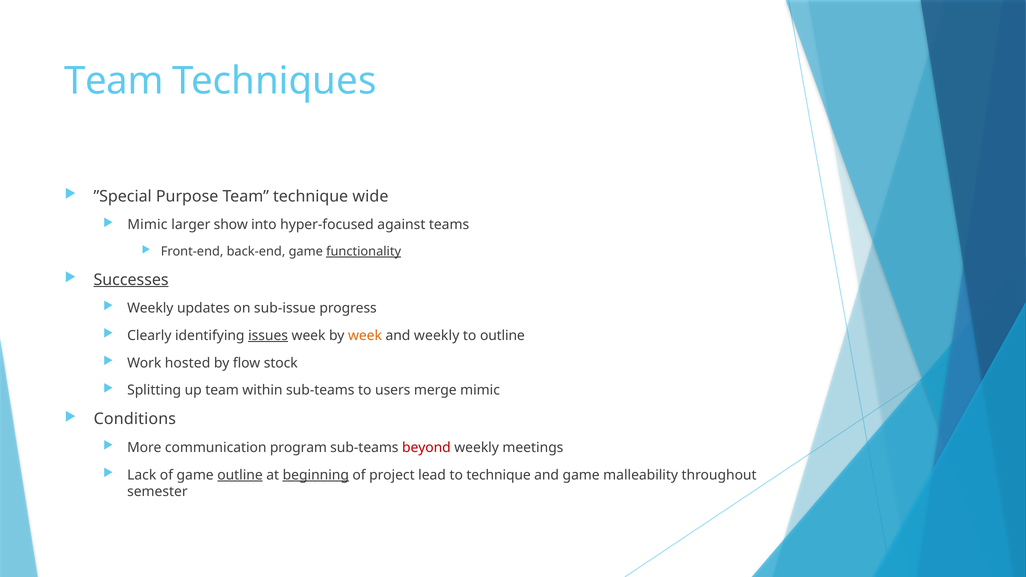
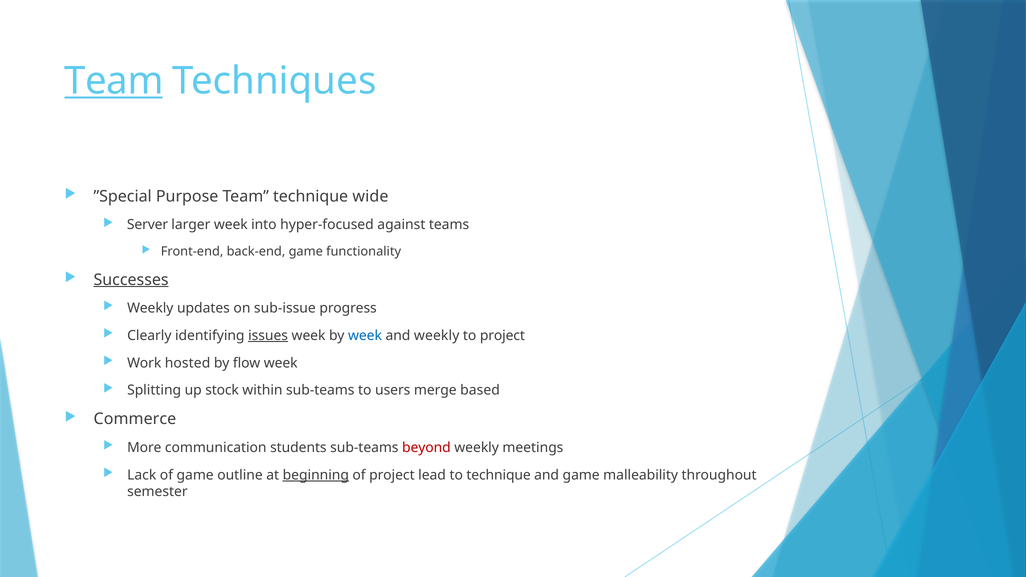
Team underline: none -> present (114, 81)
Mimic: Mimic -> Server (148, 225)
larger show: show -> week (231, 225)
functionality underline: present -> none (364, 252)
week colour: orange -> blue (365, 336)
to outline: outline -> project (502, 336)
flow stock: stock -> week (281, 363)
up team: team -> stock (222, 390)
merge mimic: mimic -> based (480, 390)
Conditions: Conditions -> Commerce (135, 419)
program: program -> students (298, 448)
outline underline: present -> none (240, 475)
